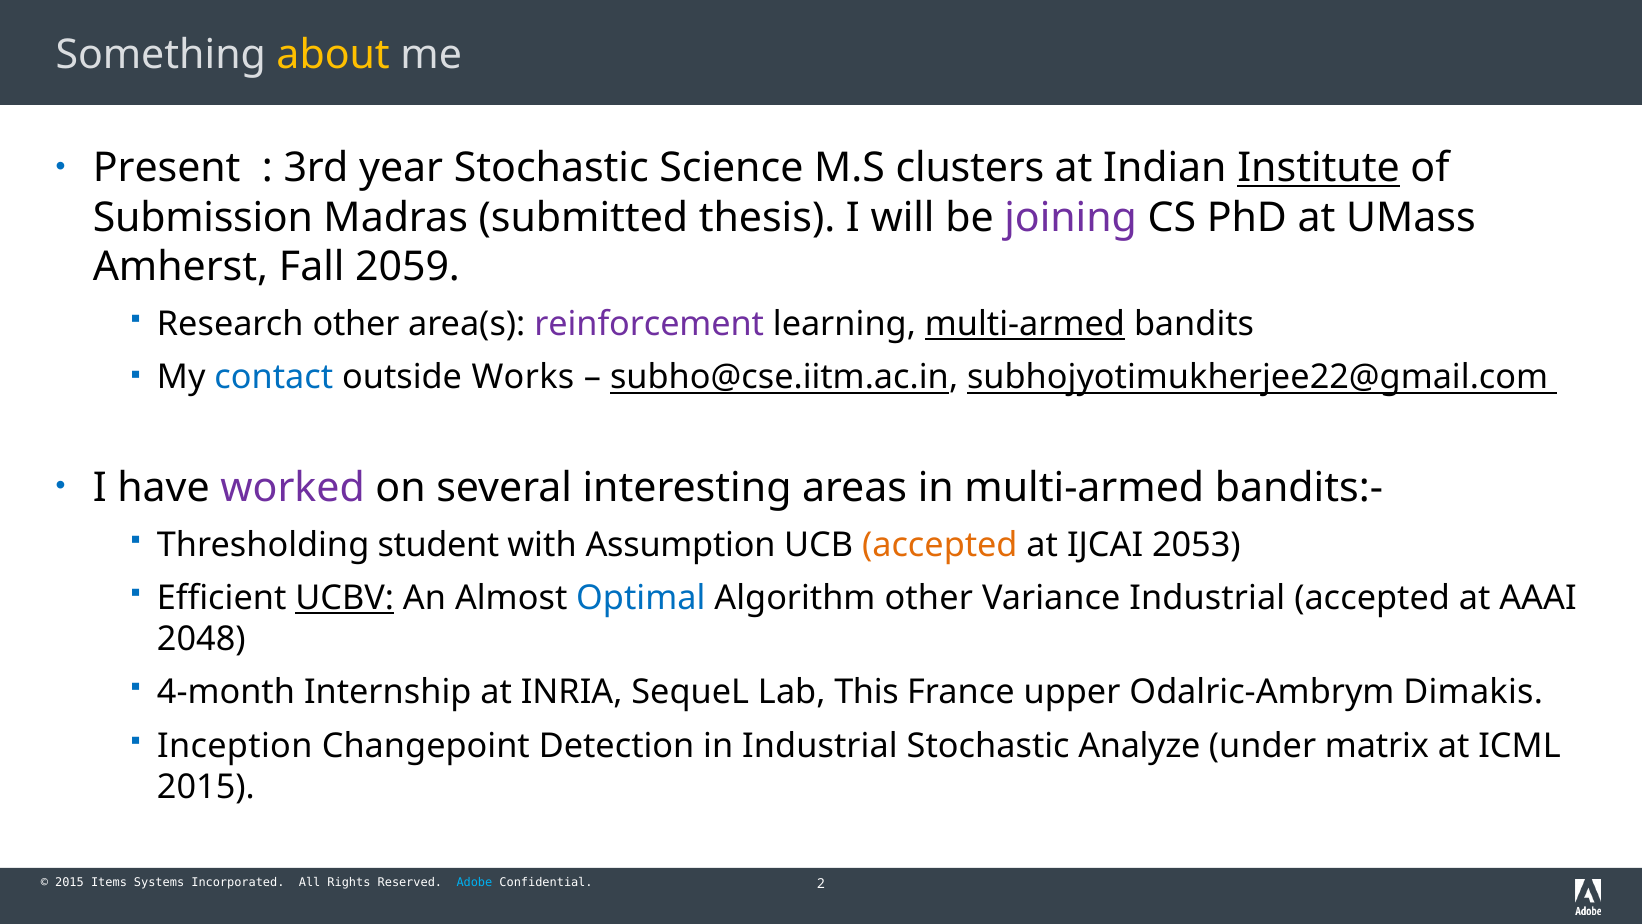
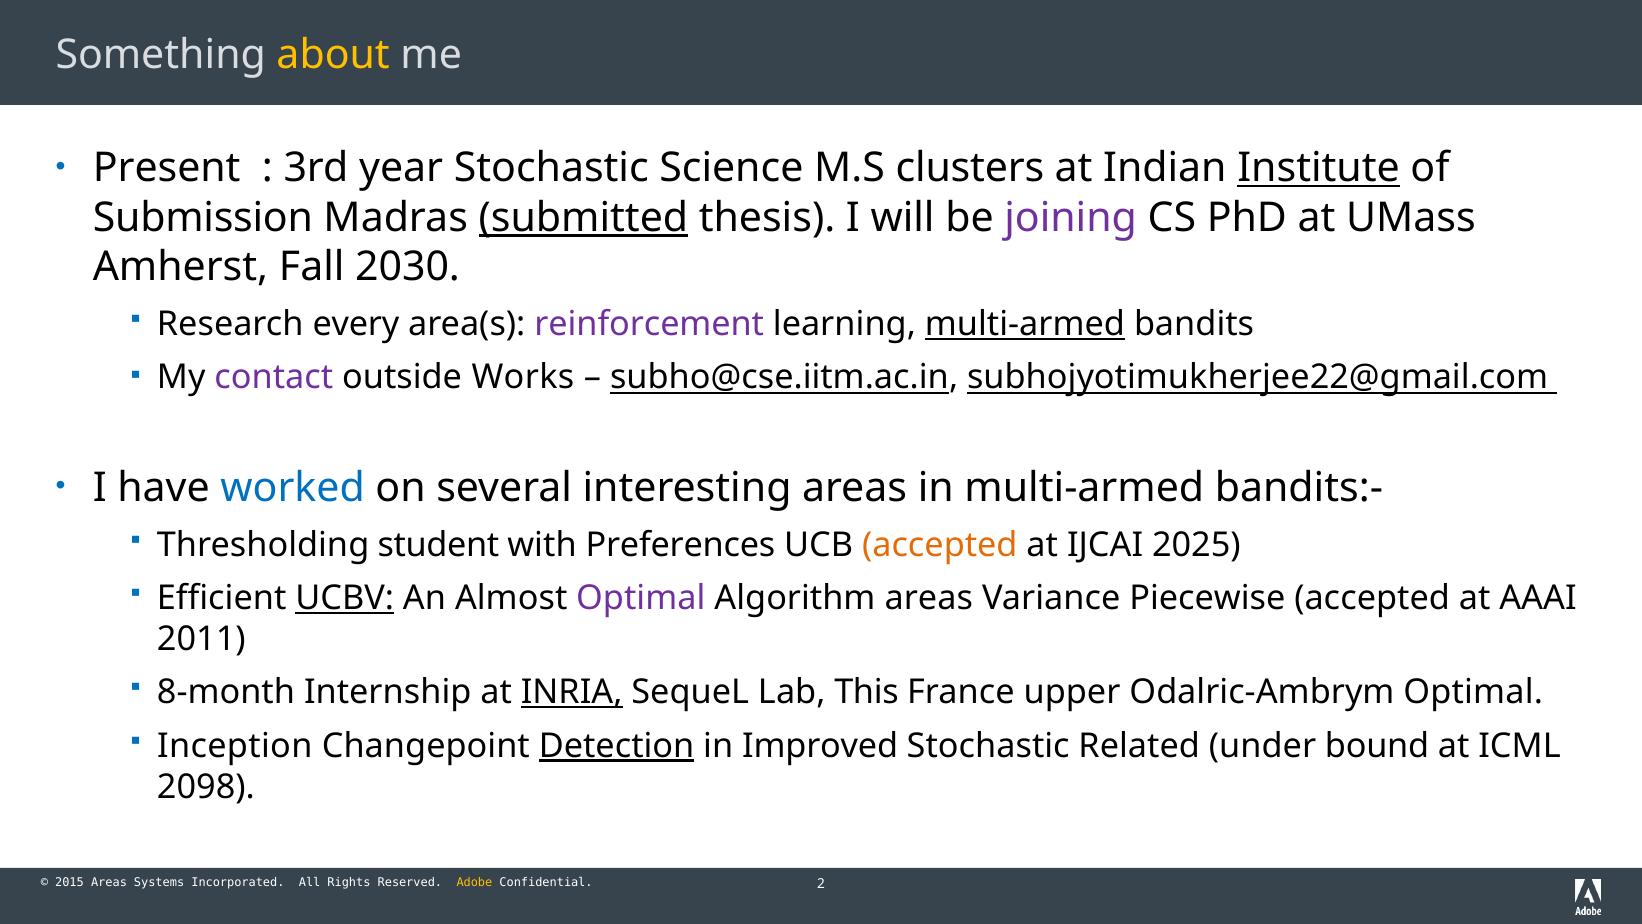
submitted underline: none -> present (583, 218)
2059: 2059 -> 2030 (408, 267)
Research other: other -> every (356, 324)
contact colour: blue -> purple (274, 377)
worked colour: purple -> blue (293, 488)
Assumption: Assumption -> Preferences (680, 545)
2053: 2053 -> 2025 (1196, 545)
Optimal colour: blue -> purple (641, 598)
Algorithm other: other -> areas (929, 598)
Variance Industrial: Industrial -> Piecewise (1207, 598)
2048: 2048 -> 2011 (201, 639)
4-month: 4-month -> 8-month (226, 692)
INRIA underline: none -> present (572, 692)
Odalric-Ambrym Dimakis: Dimakis -> Optimal (1473, 692)
Detection underline: none -> present (617, 746)
in Industrial: Industrial -> Improved (820, 746)
Analyze: Analyze -> Related (1139, 746)
matrix: matrix -> bound (1377, 746)
2015: 2015 -> 2098 (206, 787)
Items: Items -> Areas (109, 882)
Adobe colour: light blue -> yellow (474, 882)
